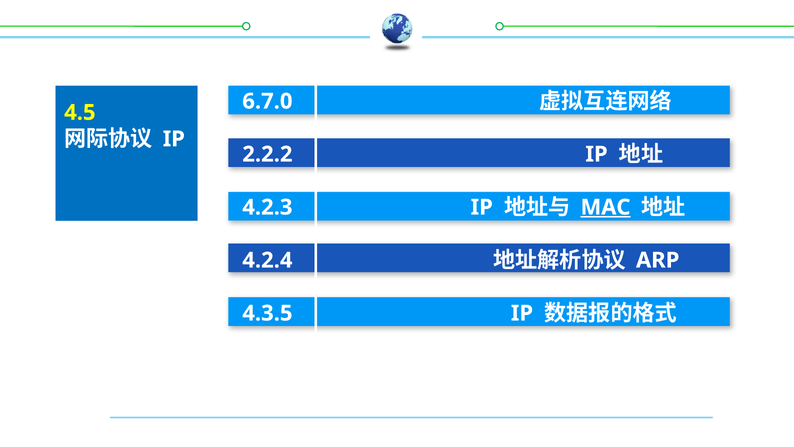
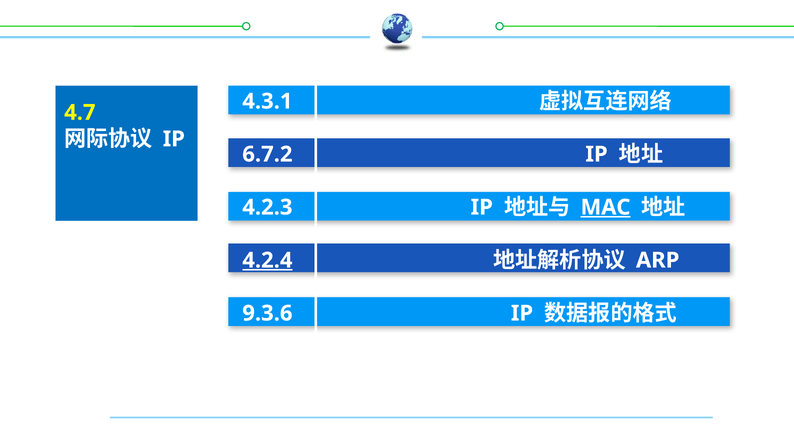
6.7.0: 6.7.0 -> 4.3.1 (267, 101)
4.5: 4.5 -> 4.7 (80, 112)
2.2.2: 2.2.2 -> 6.7.2 (267, 154)
4.2.4 underline: none -> present (267, 260)
4.3.5: 4.3.5 -> 9.3.6 (267, 313)
